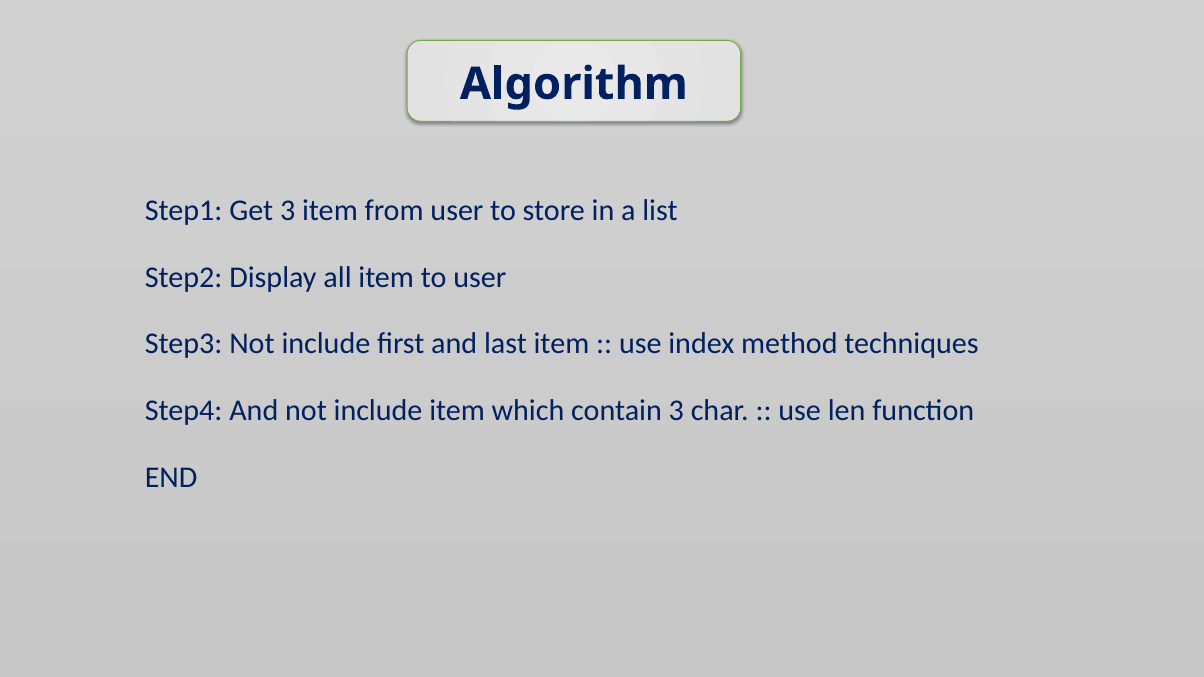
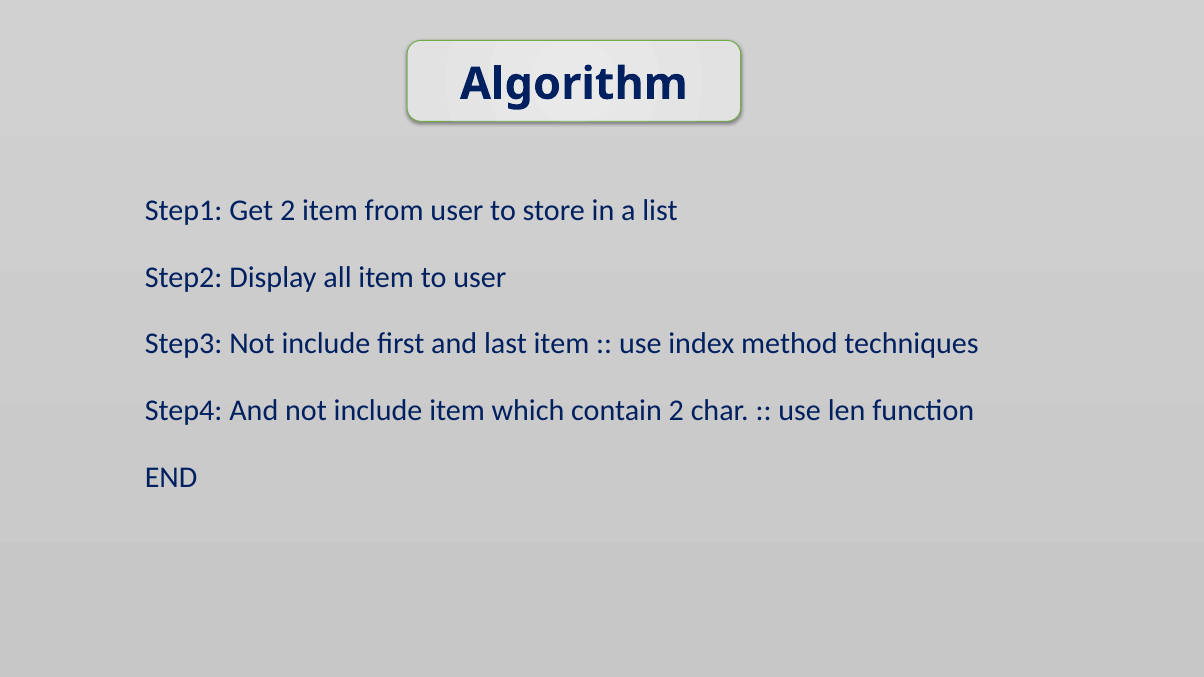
Get 3: 3 -> 2 (288, 211)
contain 3: 3 -> 2 (676, 411)
